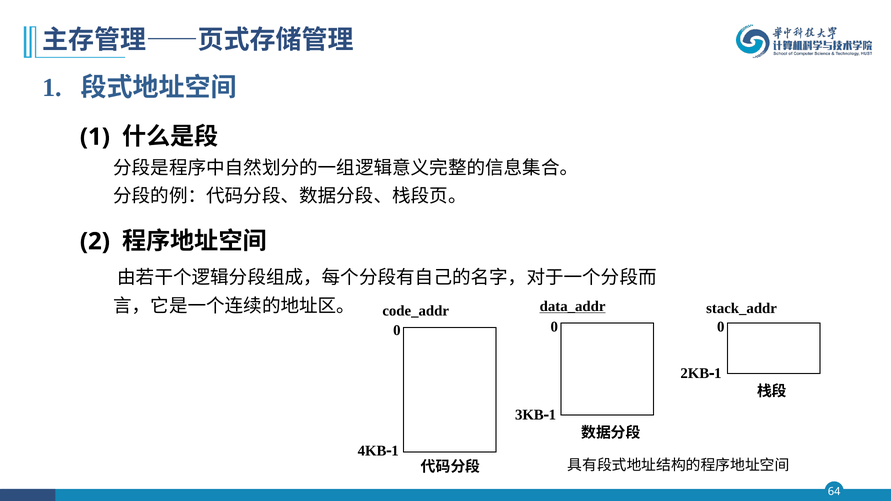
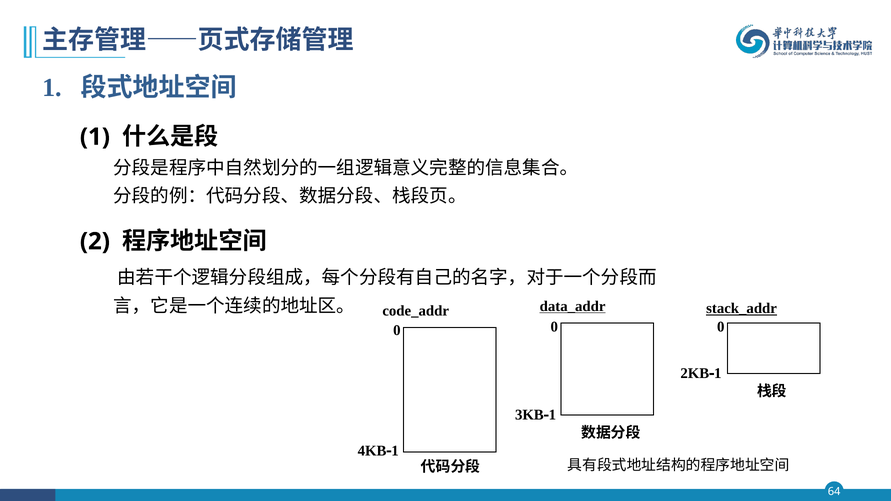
stack_addr underline: none -> present (742, 309)
